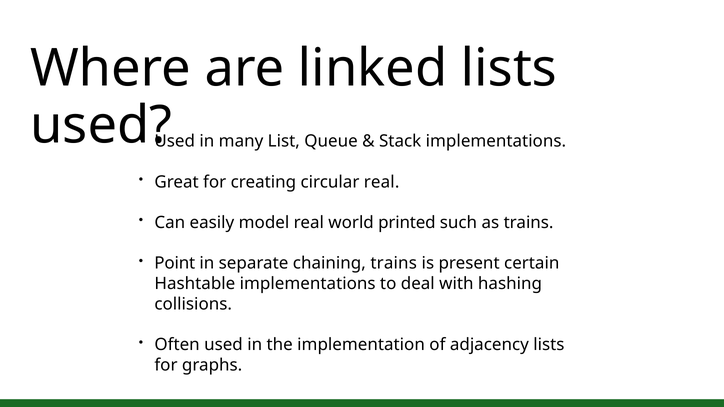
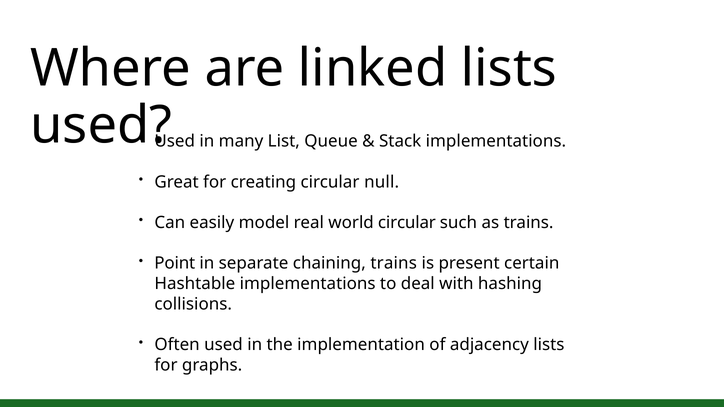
circular real: real -> null (382, 182)
world printed: printed -> circular (407, 223)
